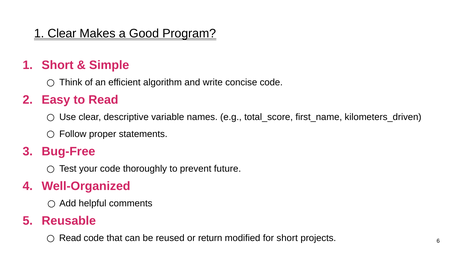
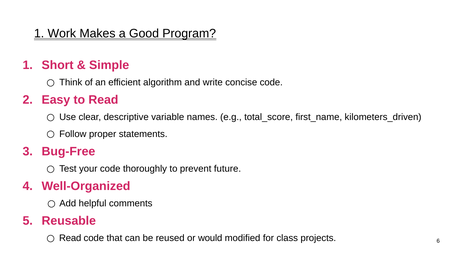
1 Clear: Clear -> Work (62, 33)
return: return -> would (210, 238)
for short: short -> class (287, 238)
